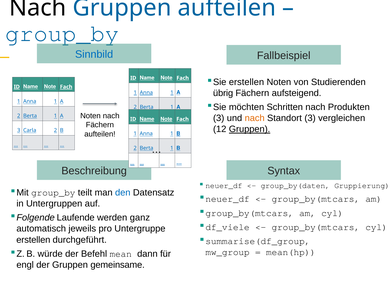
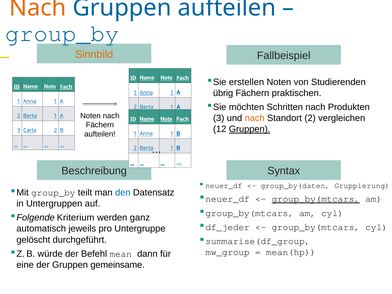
Nach colour: black -> orange (38, 8)
Sinnbild colour: blue -> orange (94, 54)
aufsteigend: aufsteigend -> praktischen (297, 93)
Standort 3: 3 -> 2 (310, 118)
group_by(mtcars underline: none -> present (316, 199)
Laufende: Laufende -> Kriterium (76, 218)
df_viele: df_viele -> df_jeder (228, 227)
erstellen: erstellen -> gelöscht (33, 240)
engl: engl -> eine (25, 265)
